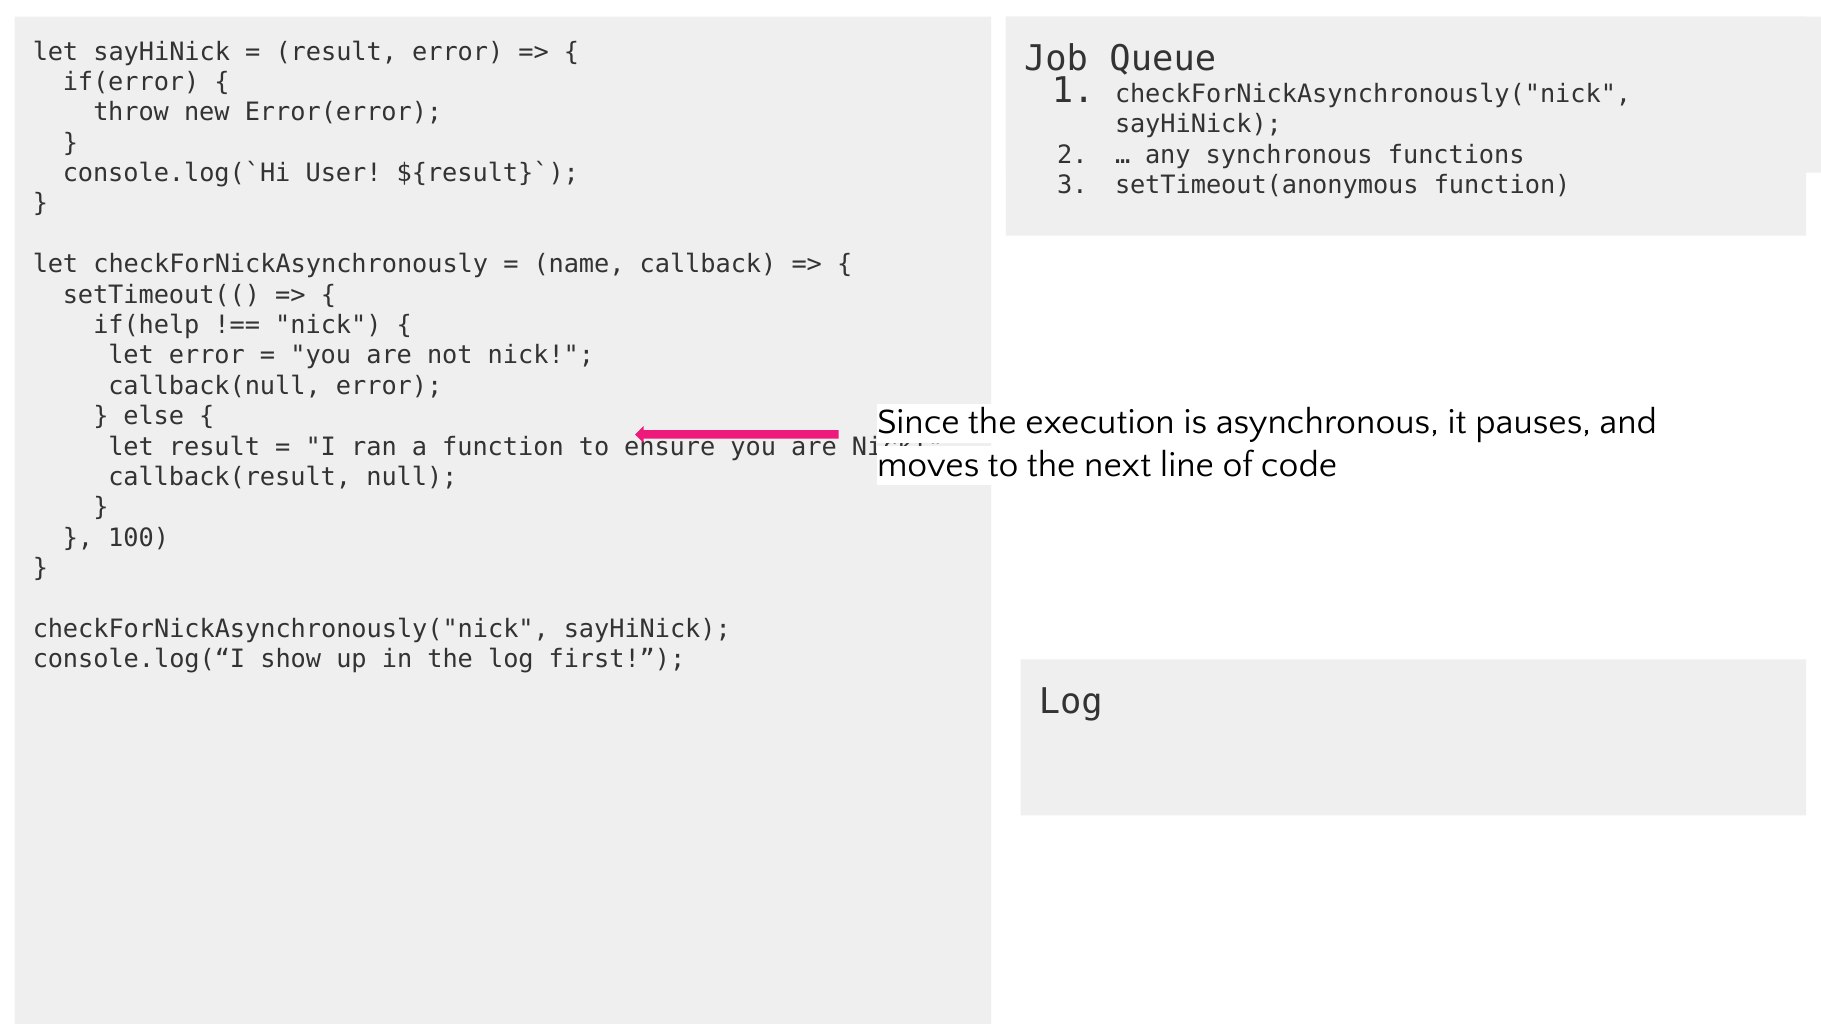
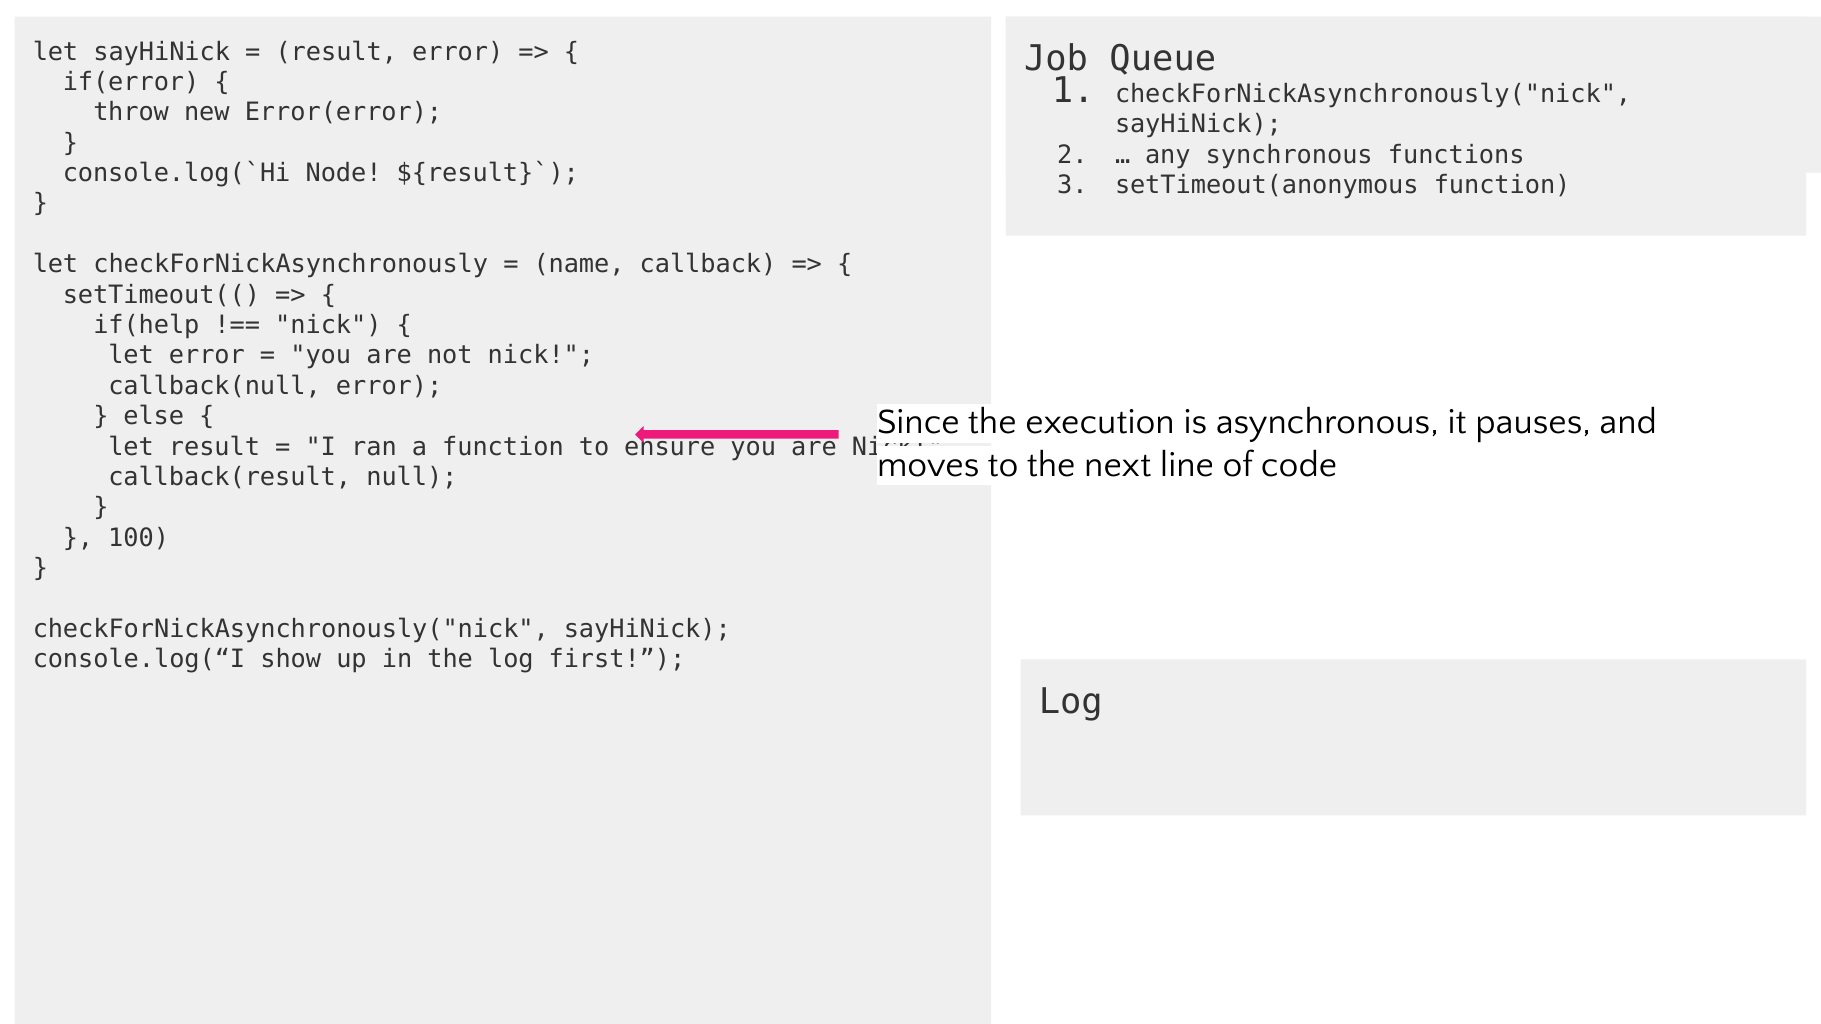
User: User -> Node (344, 173)
